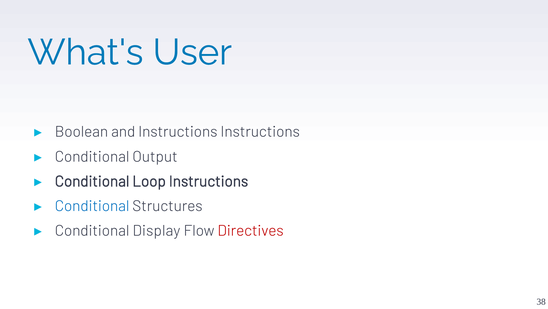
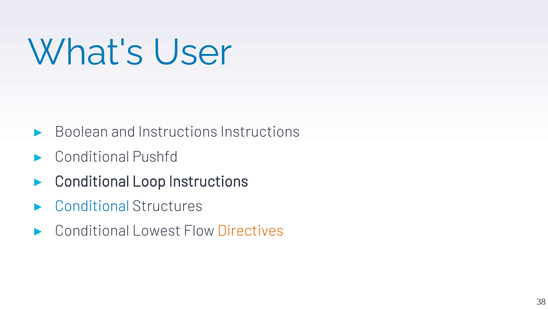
Output: Output -> Pushfd (155, 156)
Display: Display -> Lowest (157, 230)
Directives colour: red -> orange (251, 230)
